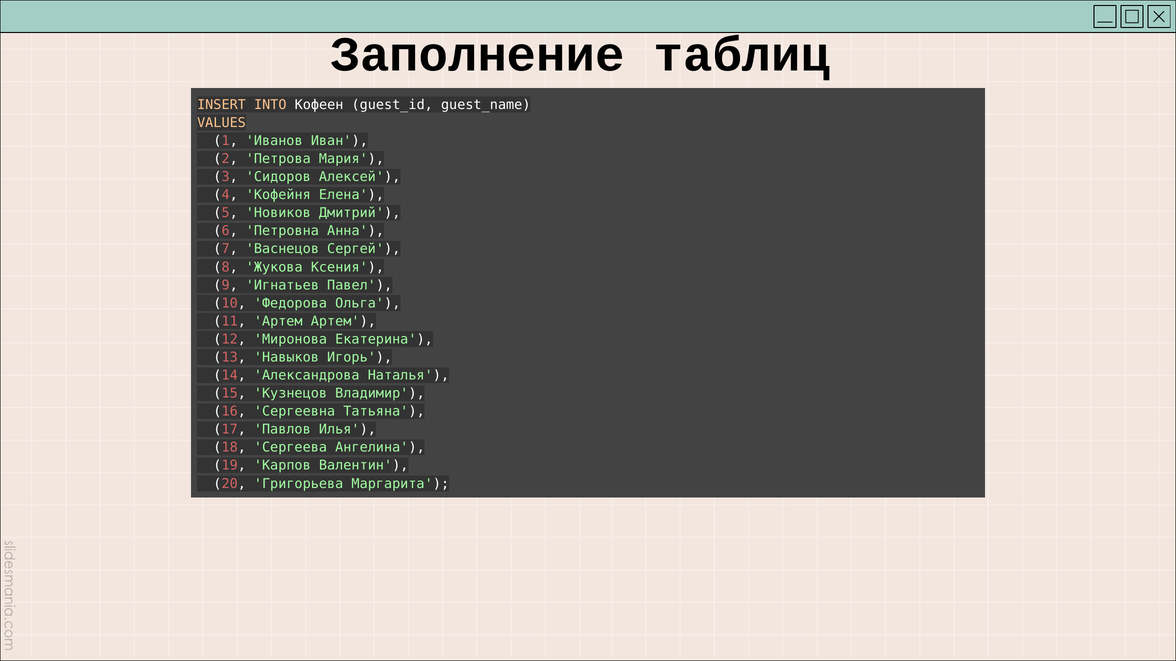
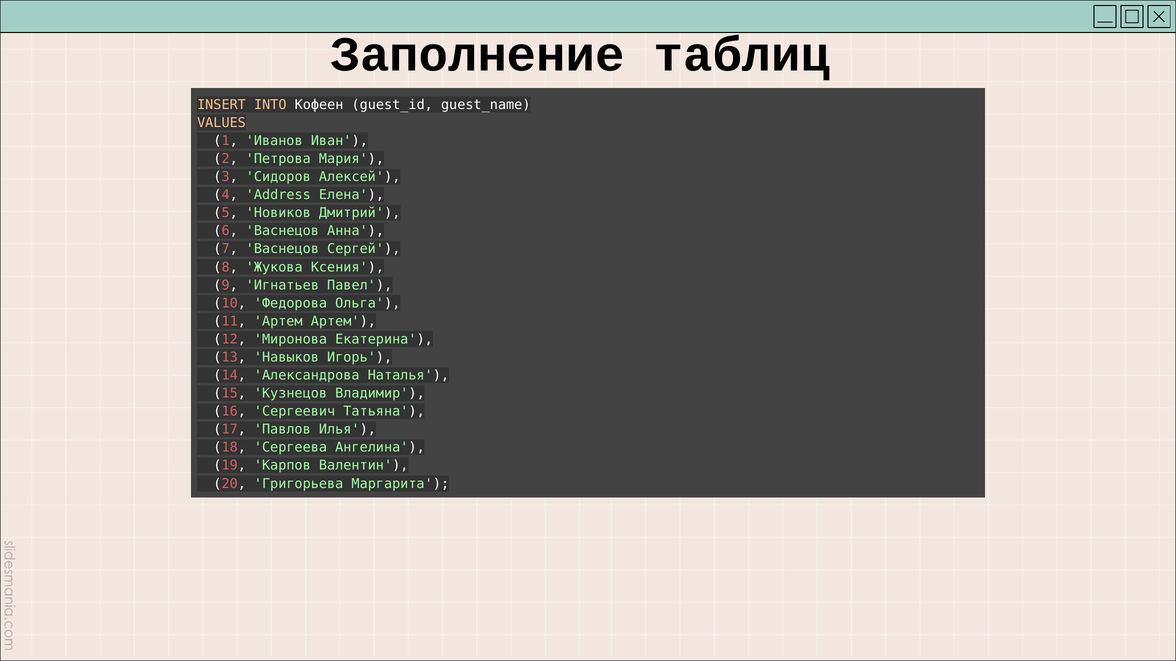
Кофейня: Кофейня -> Address (278, 195)
6 Петровна: Петровна -> Васнецов (282, 231)
Сергеевна: Сергеевна -> Сергеевич (295, 412)
